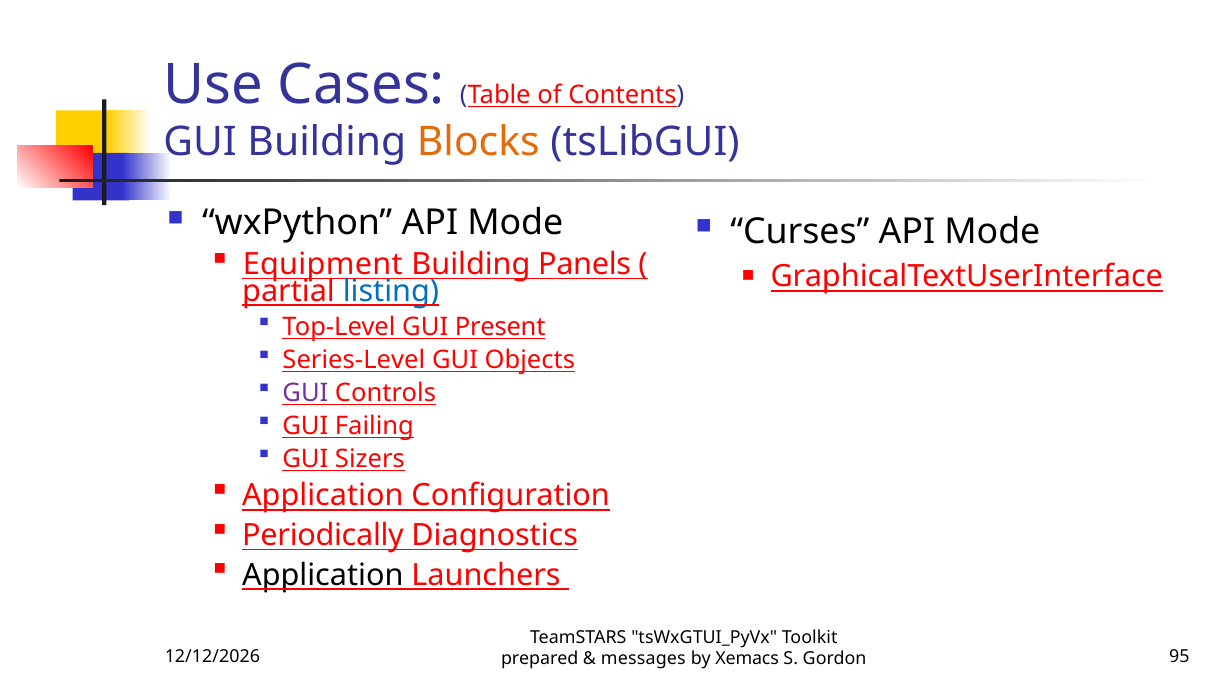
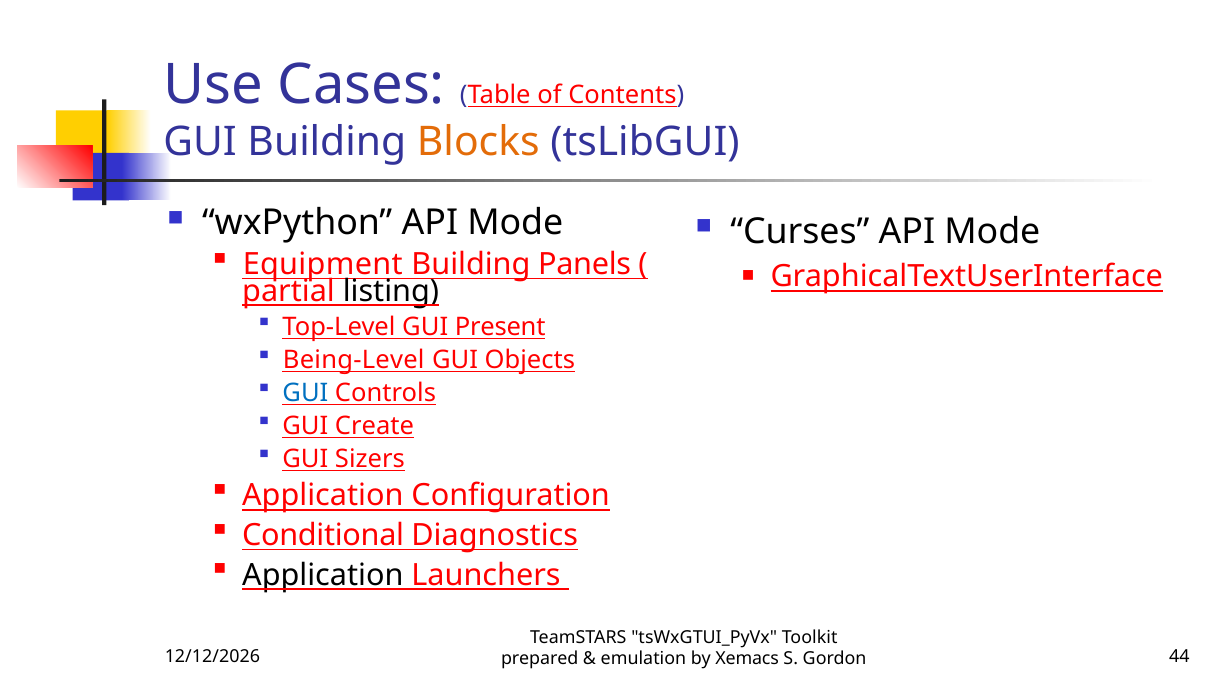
listing colour: blue -> black (391, 291)
Series-Level: Series-Level -> Being-Level (354, 360)
GUI colour: purple -> blue (305, 393)
Failing: Failing -> Create (374, 426)
Periodically: Periodically -> Conditional (323, 535)
messages: messages -> emulation (643, 659)
95: 95 -> 44 (1179, 656)
